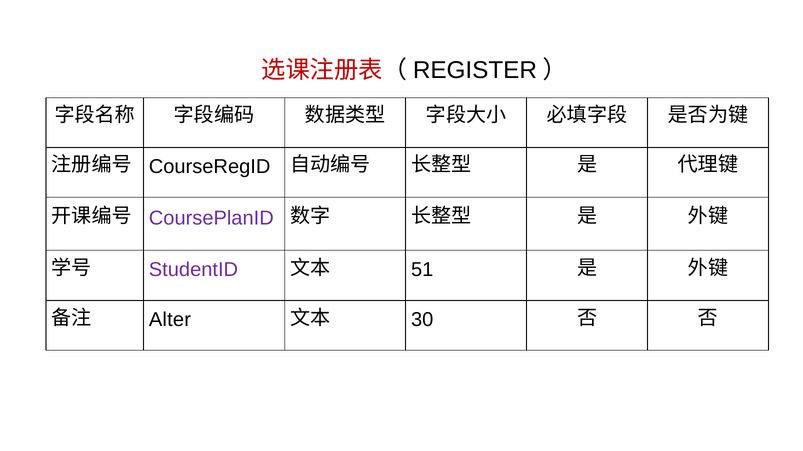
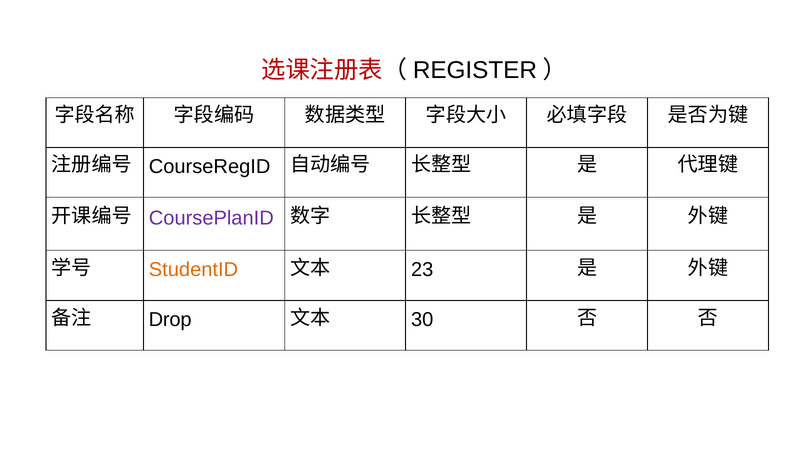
StudentID colour: purple -> orange (193, 270)
51: 51 -> 23 (422, 270)
Alter: Alter -> Drop (170, 320)
